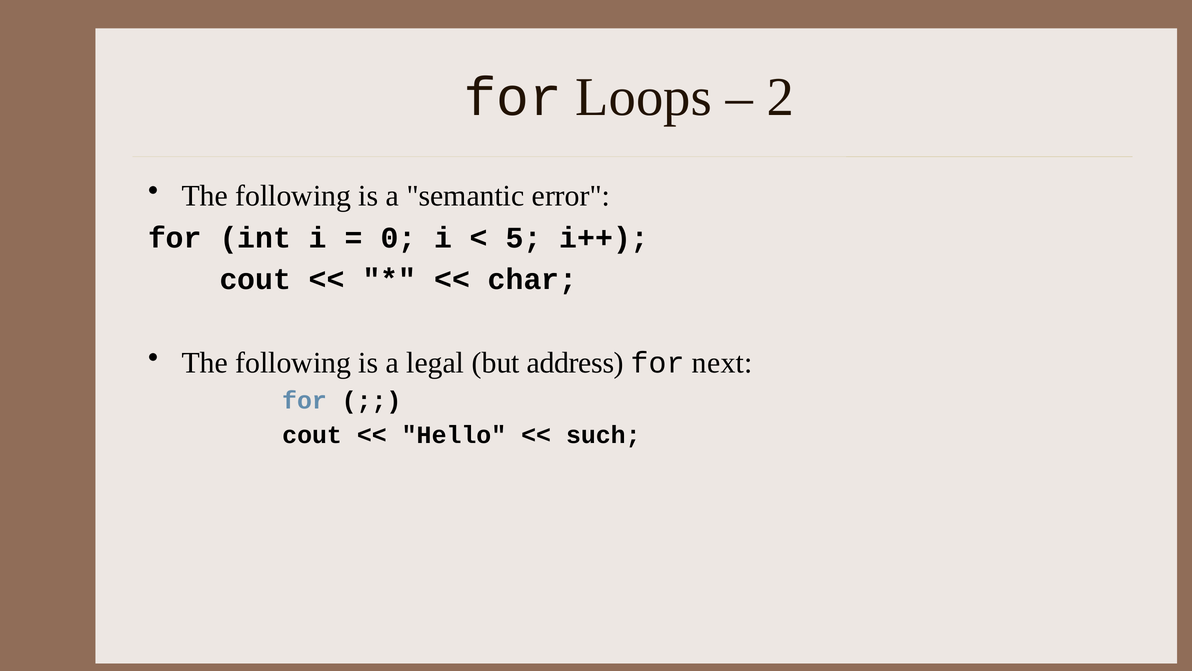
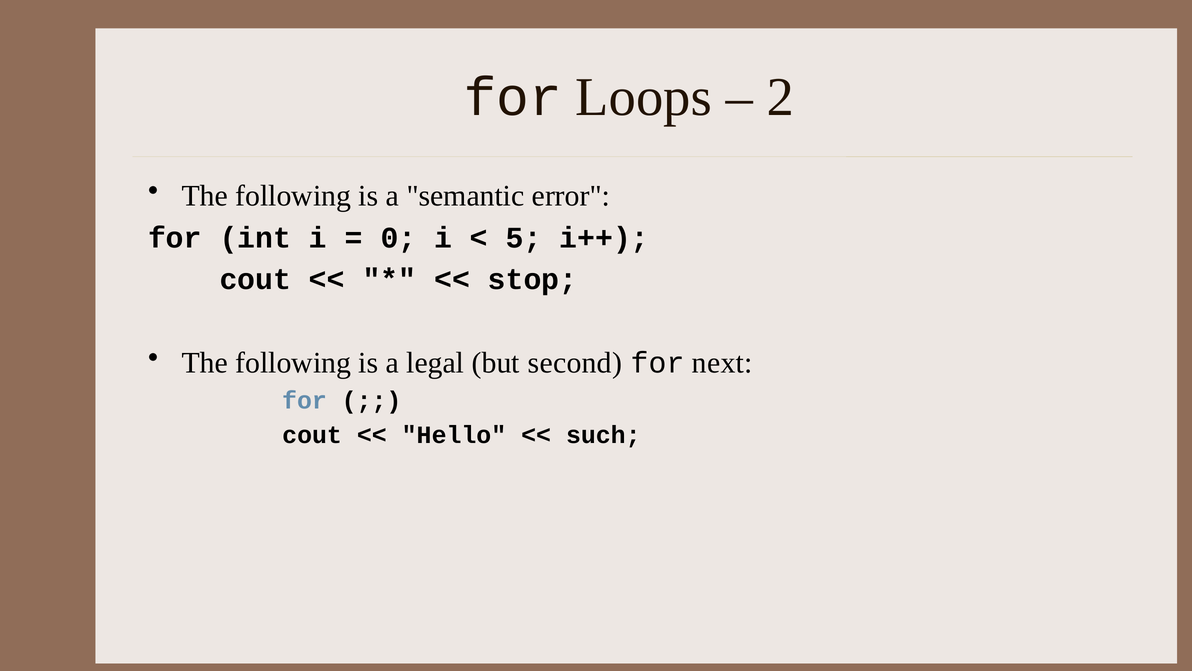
char: char -> stop (533, 279)
address: address -> second (575, 363)
